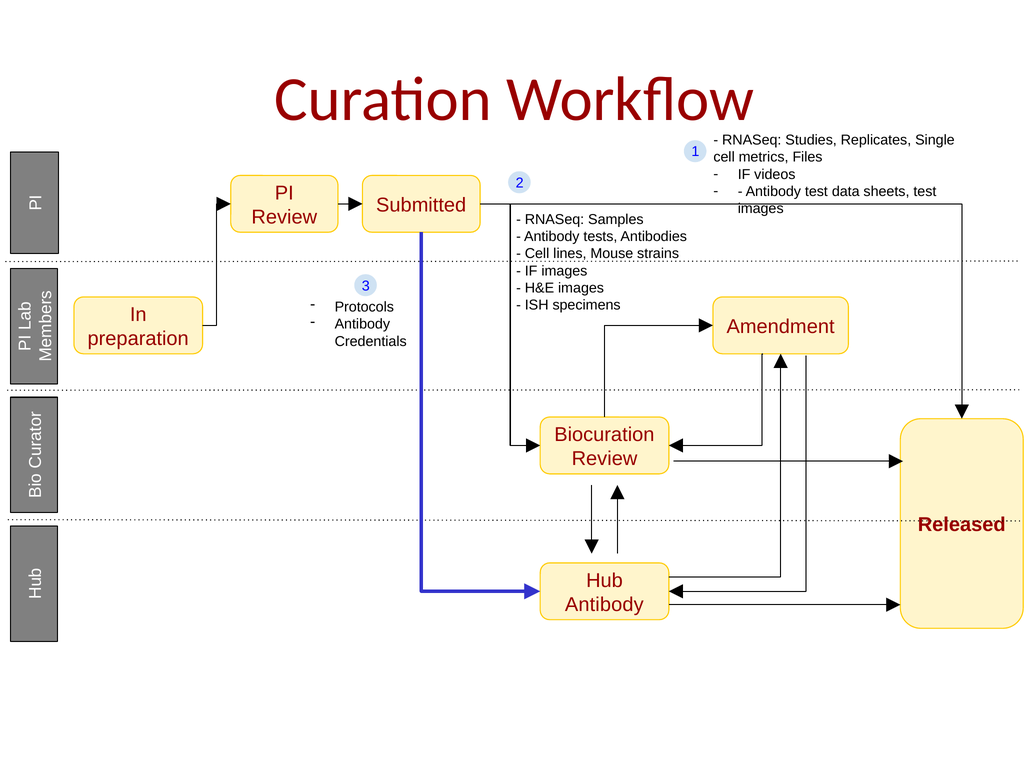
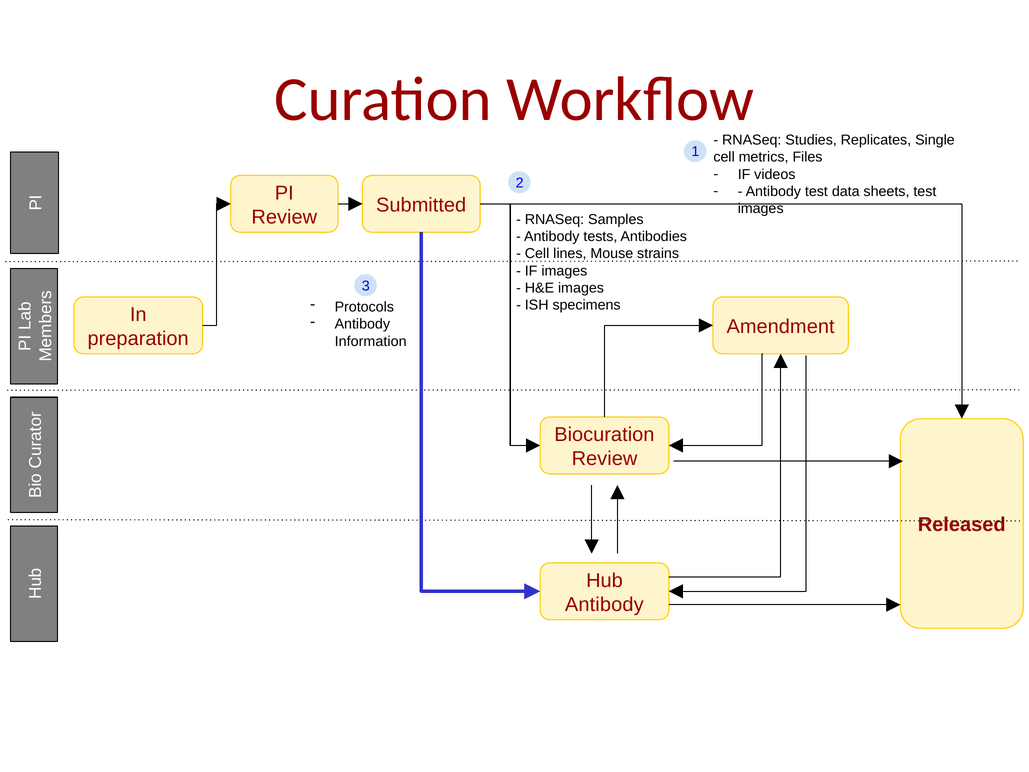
Credentials: Credentials -> Information (371, 341)
